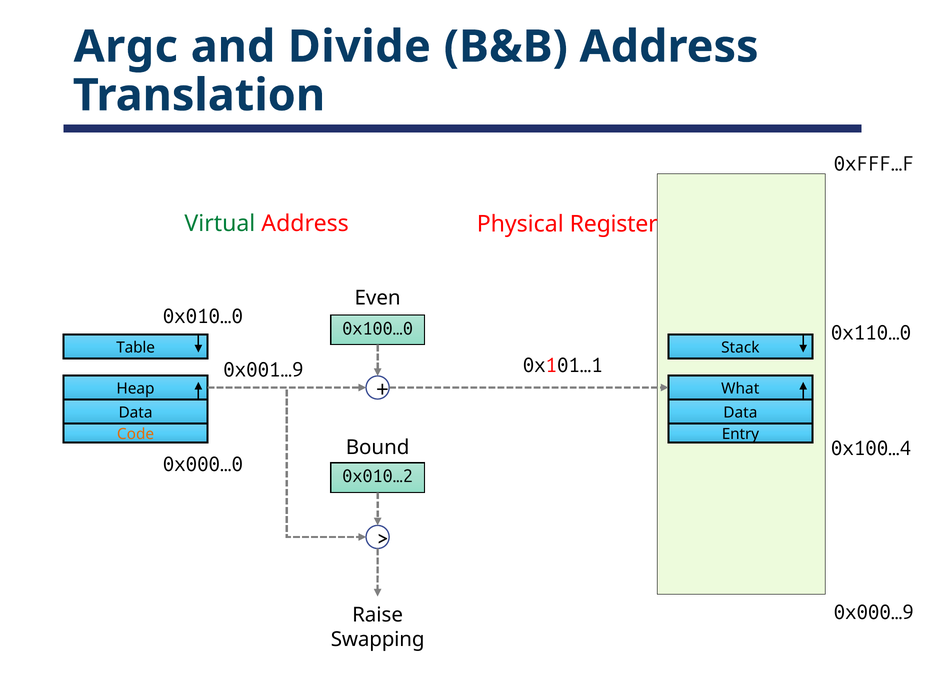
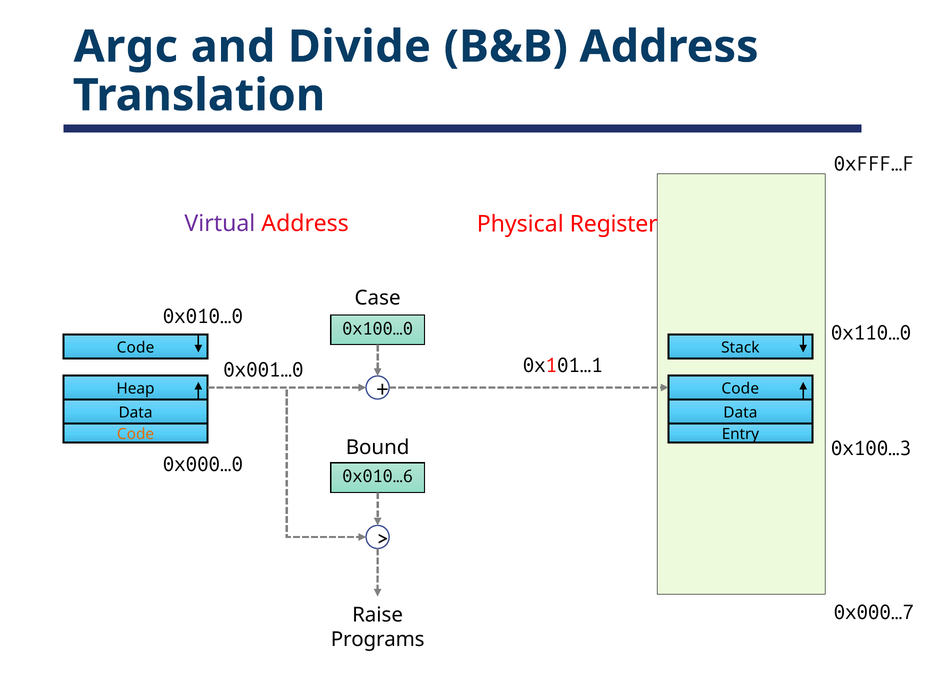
Virtual colour: green -> purple (220, 223)
Even: Even -> Case (378, 298)
Table: Table -> Code (135, 347)
0x001…9: 0x001…9 -> 0x001…0 (263, 370)
What: What -> Code (740, 388)
0x100…4: 0x100…4 -> 0x100…3 (871, 448)
0x010…2: 0x010…2 -> 0x010…6 (378, 476)
0x000…9: 0x000…9 -> 0x000…7 (874, 612)
Swapping: Swapping -> Programs (378, 639)
